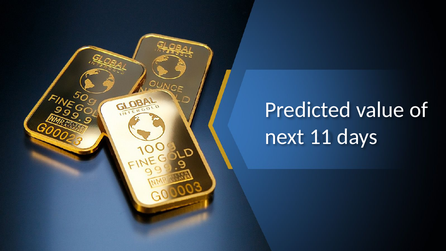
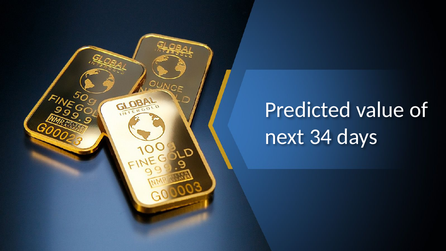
11: 11 -> 34 (321, 137)
